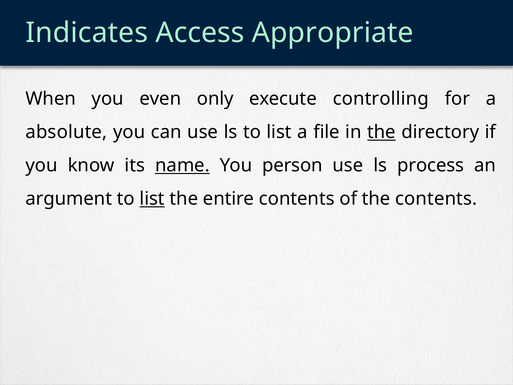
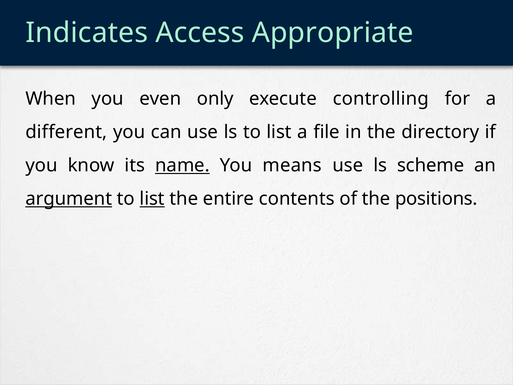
absolute: absolute -> different (66, 132)
the underline: present -> none (381, 132)
person: person -> means (292, 165)
process: process -> scheme (431, 165)
argument underline: none -> present (69, 199)
the contents: contents -> positions (436, 199)
